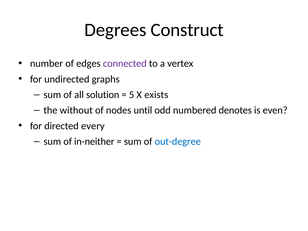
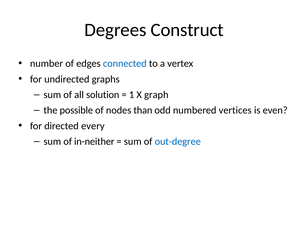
connected colour: purple -> blue (125, 64)
5: 5 -> 1 (132, 95)
exists: exists -> graph (156, 95)
without: without -> possible (76, 110)
until: until -> than (143, 110)
denotes: denotes -> vertices (235, 110)
